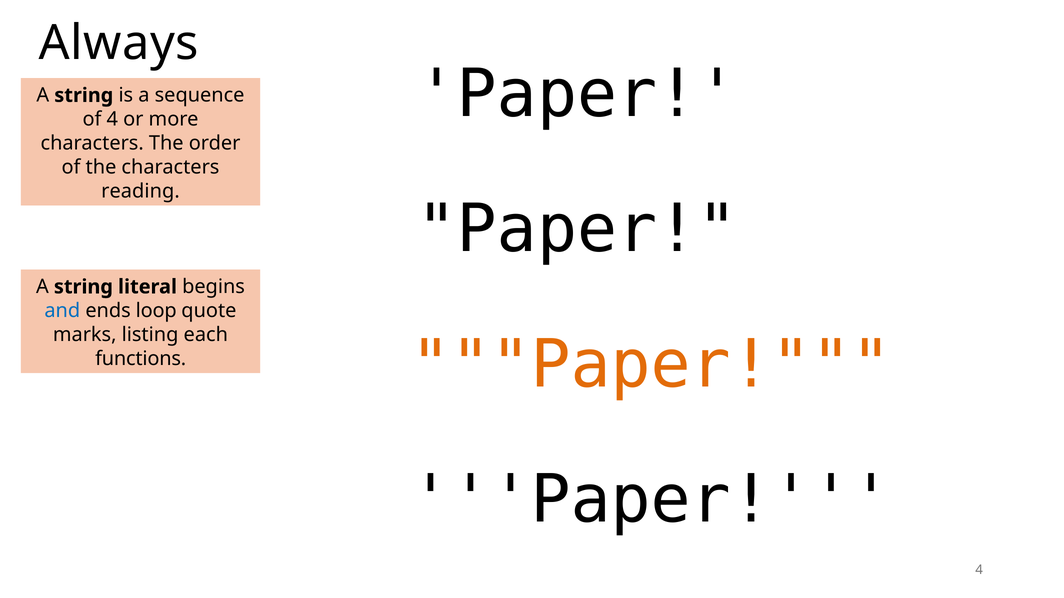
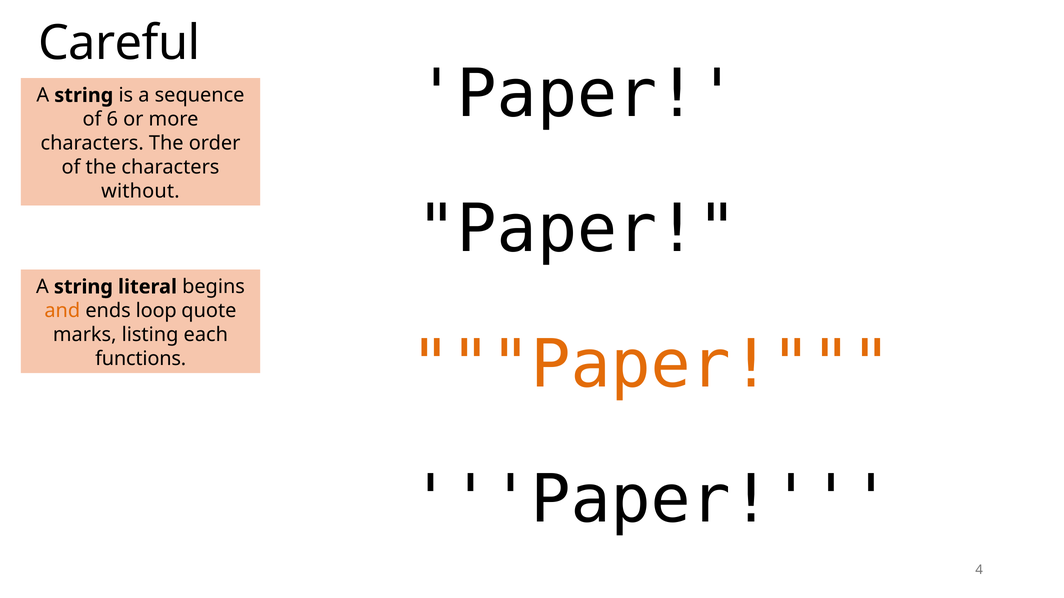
Always: Always -> Careful (119, 43)
of 4: 4 -> 6 (112, 119)
reading: reading -> without (140, 191)
and colour: blue -> orange (62, 311)
